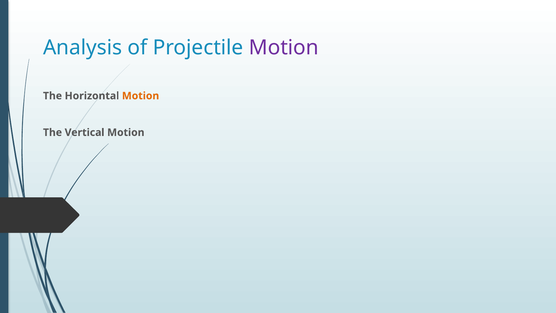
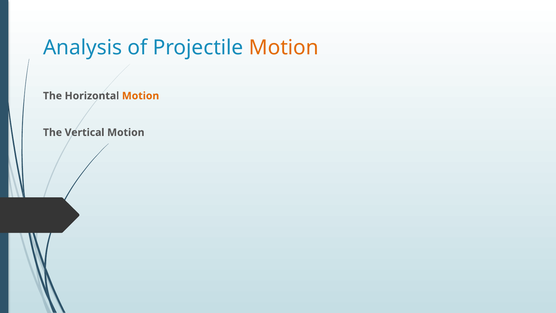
Motion colour: purple -> orange (284, 48)
